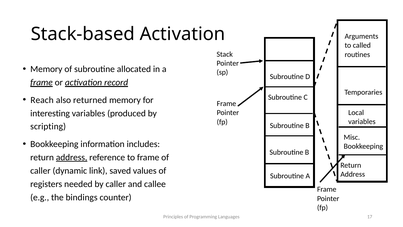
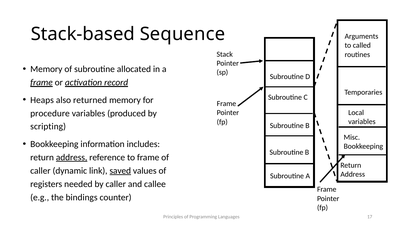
Stack-based Activation: Activation -> Sequence (182, 34)
Reach: Reach -> Heaps (42, 100)
interesting: interesting -> procedure (50, 113)
saved underline: none -> present (120, 170)
